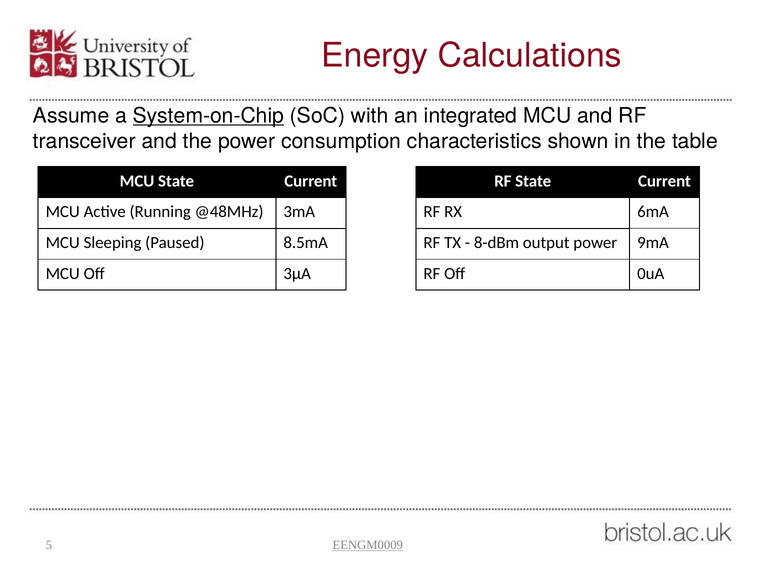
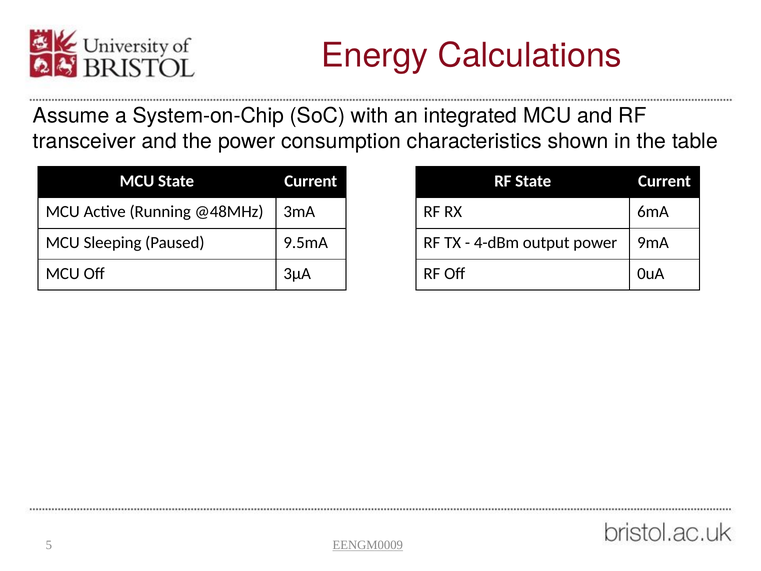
System-on-Chip underline: present -> none (208, 116)
8.5mA: 8.5mA -> 9.5mA (306, 243)
8-dBm: 8-dBm -> 4-dBm (496, 243)
